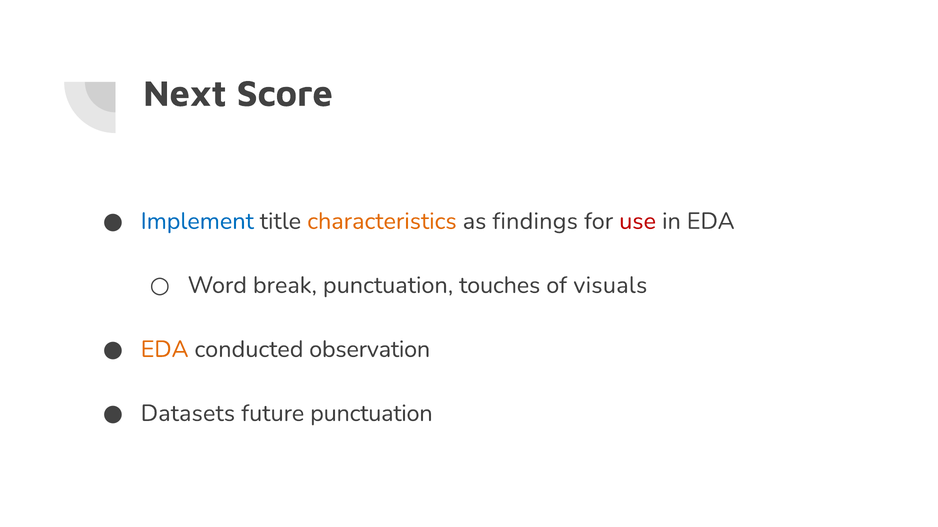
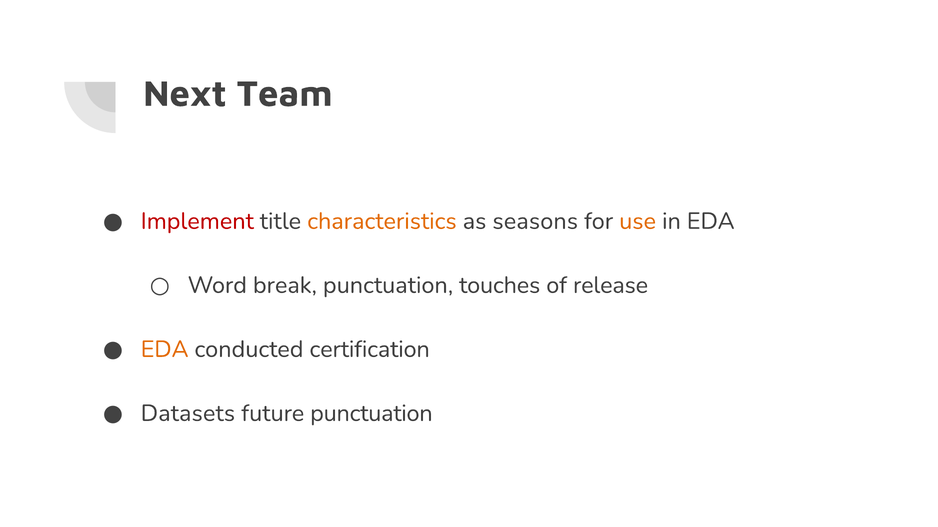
Score: Score -> Team (285, 94)
Implement colour: blue -> red (197, 221)
findings: findings -> seasons (535, 221)
use colour: red -> orange (638, 221)
visuals: visuals -> release (611, 285)
observation: observation -> certification (370, 350)
